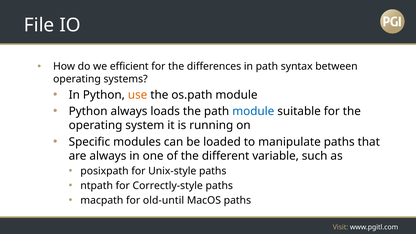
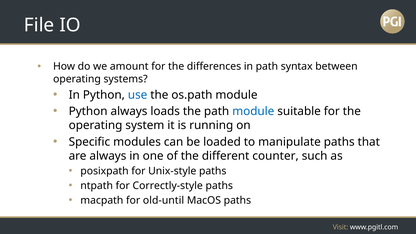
efficient: efficient -> amount (129, 67)
use colour: orange -> blue (138, 95)
variable: variable -> counter (276, 156)
